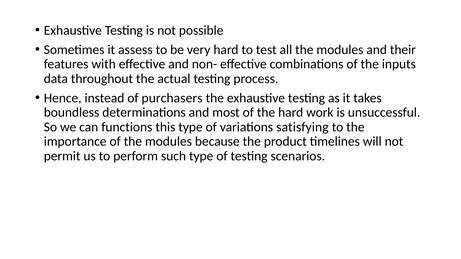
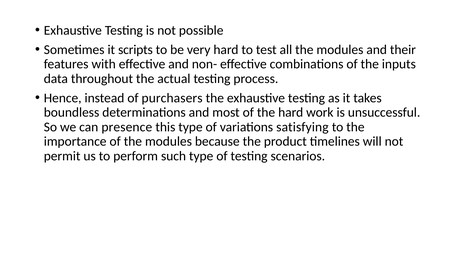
assess: assess -> scripts (135, 50)
functions: functions -> presence (127, 127)
